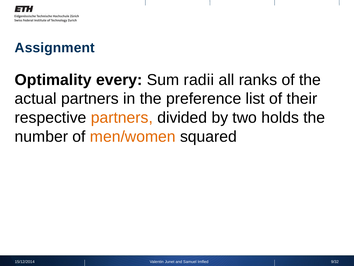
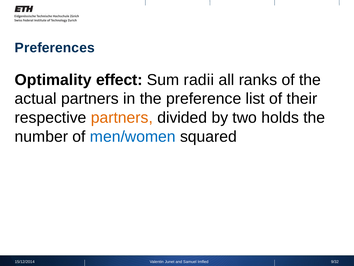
Assignment: Assignment -> Preferences (55, 48)
every: every -> effect (119, 80)
men/women colour: orange -> blue (133, 136)
